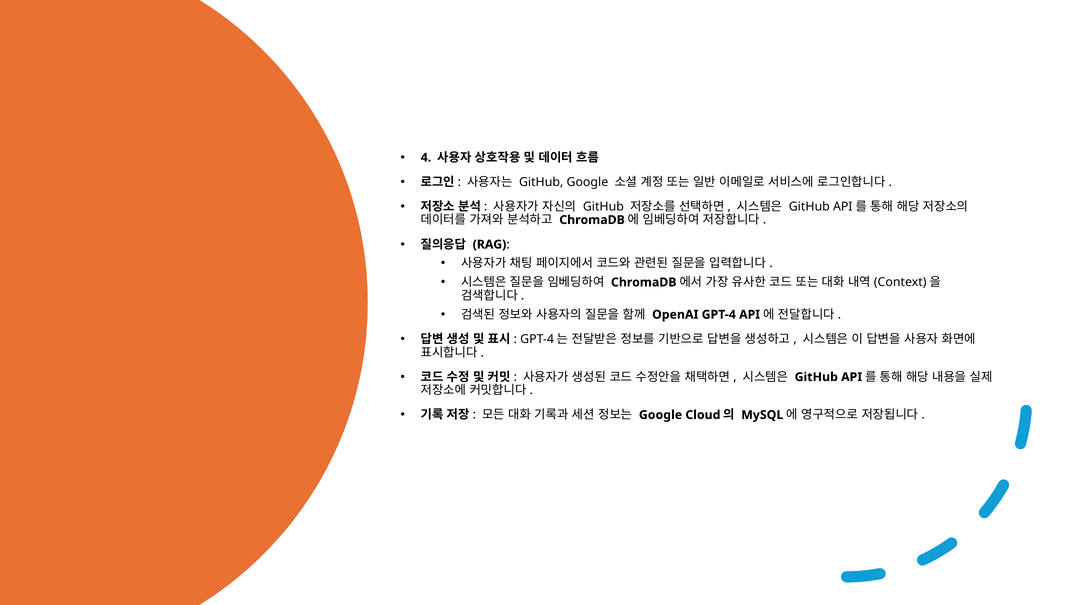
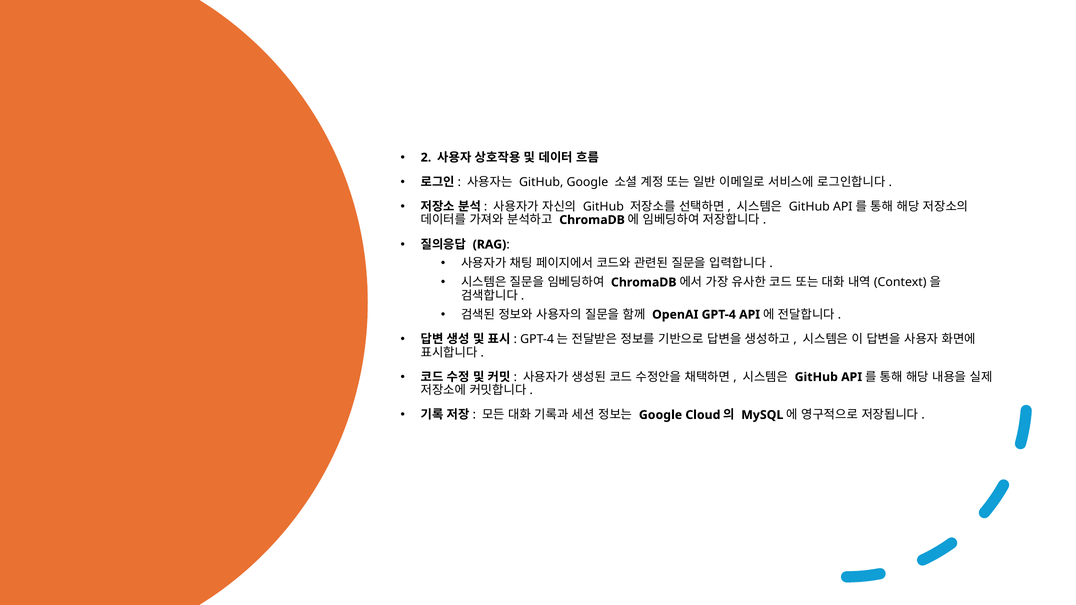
4: 4 -> 2 (426, 158)
